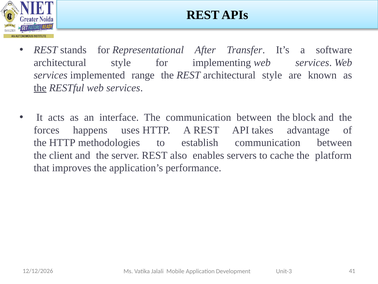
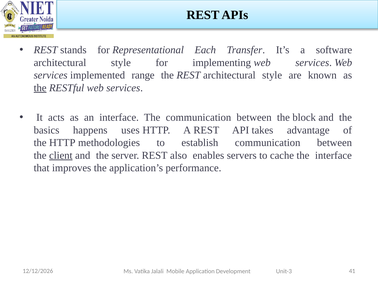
After: After -> Each (205, 50)
forces: forces -> basics (47, 130)
client underline: none -> present (61, 155)
the platform: platform -> interface (333, 155)
